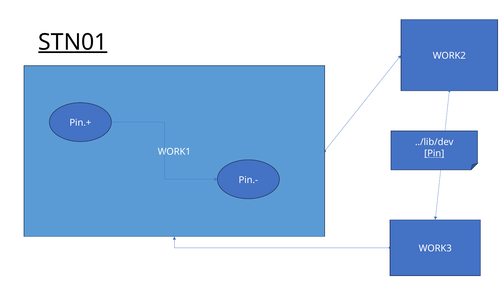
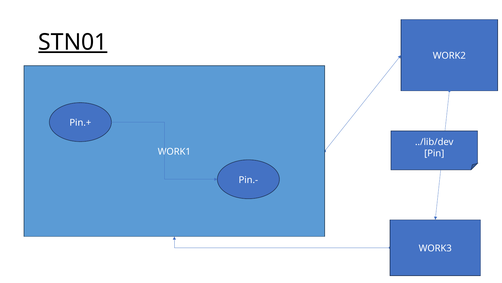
Pin underline: present -> none (434, 153)
